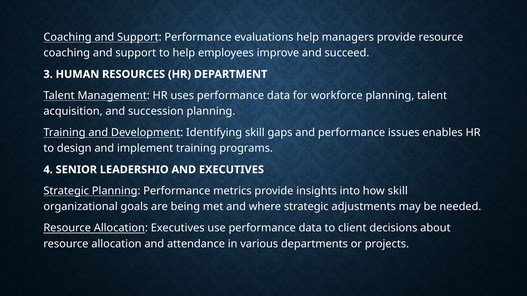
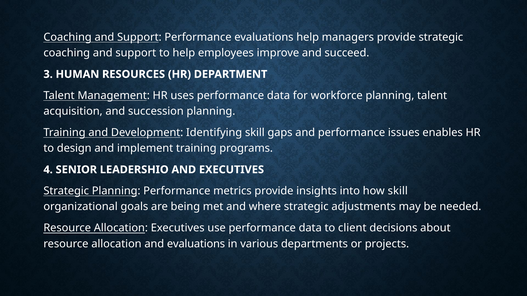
provide resource: resource -> strategic (441, 37)
and attendance: attendance -> evaluations (196, 244)
